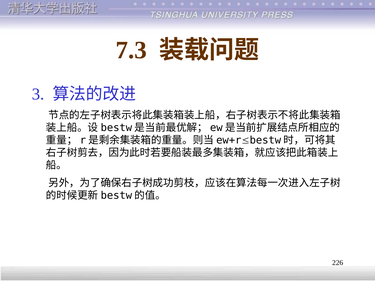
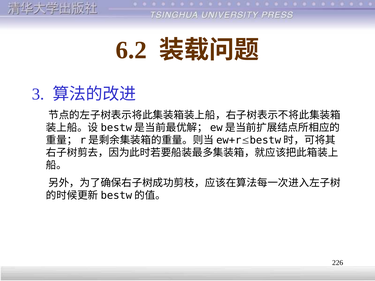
7.3: 7.3 -> 6.2 (131, 50)
